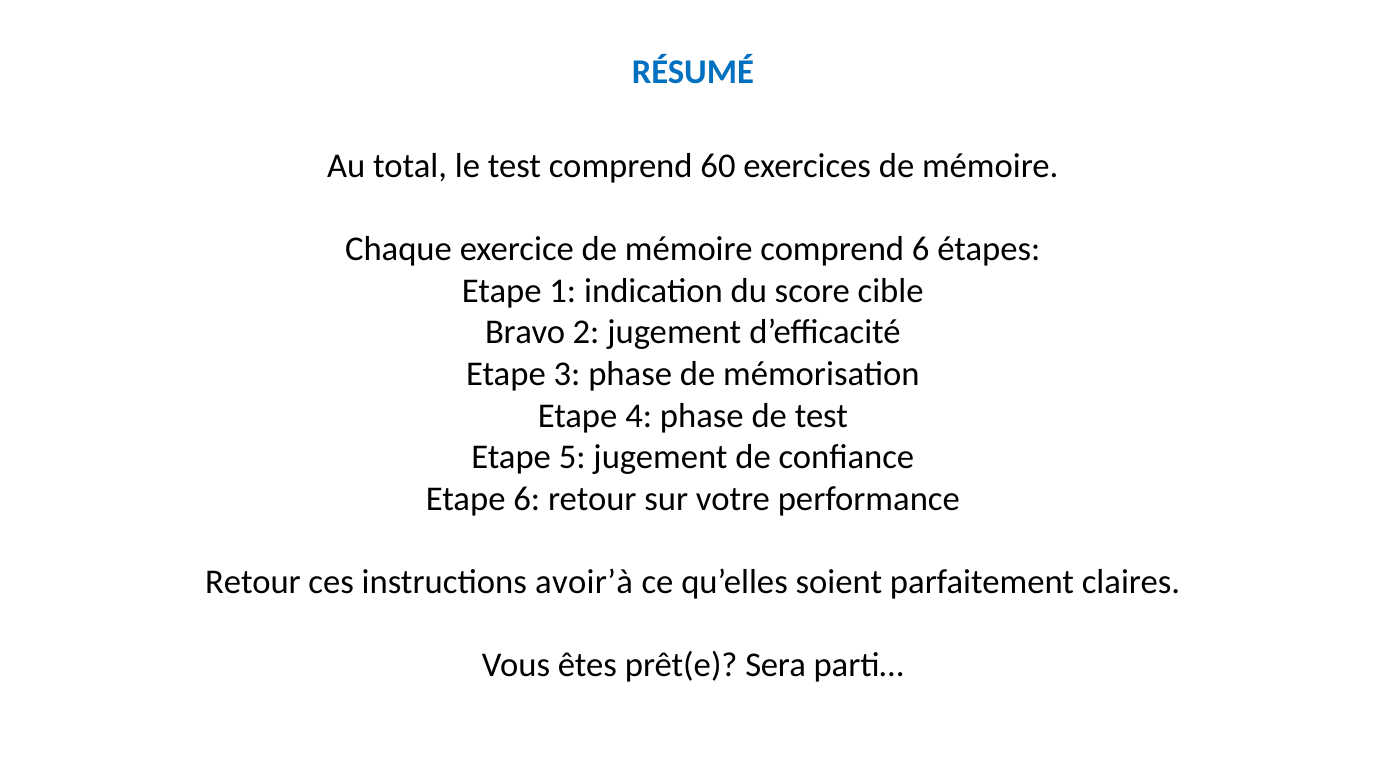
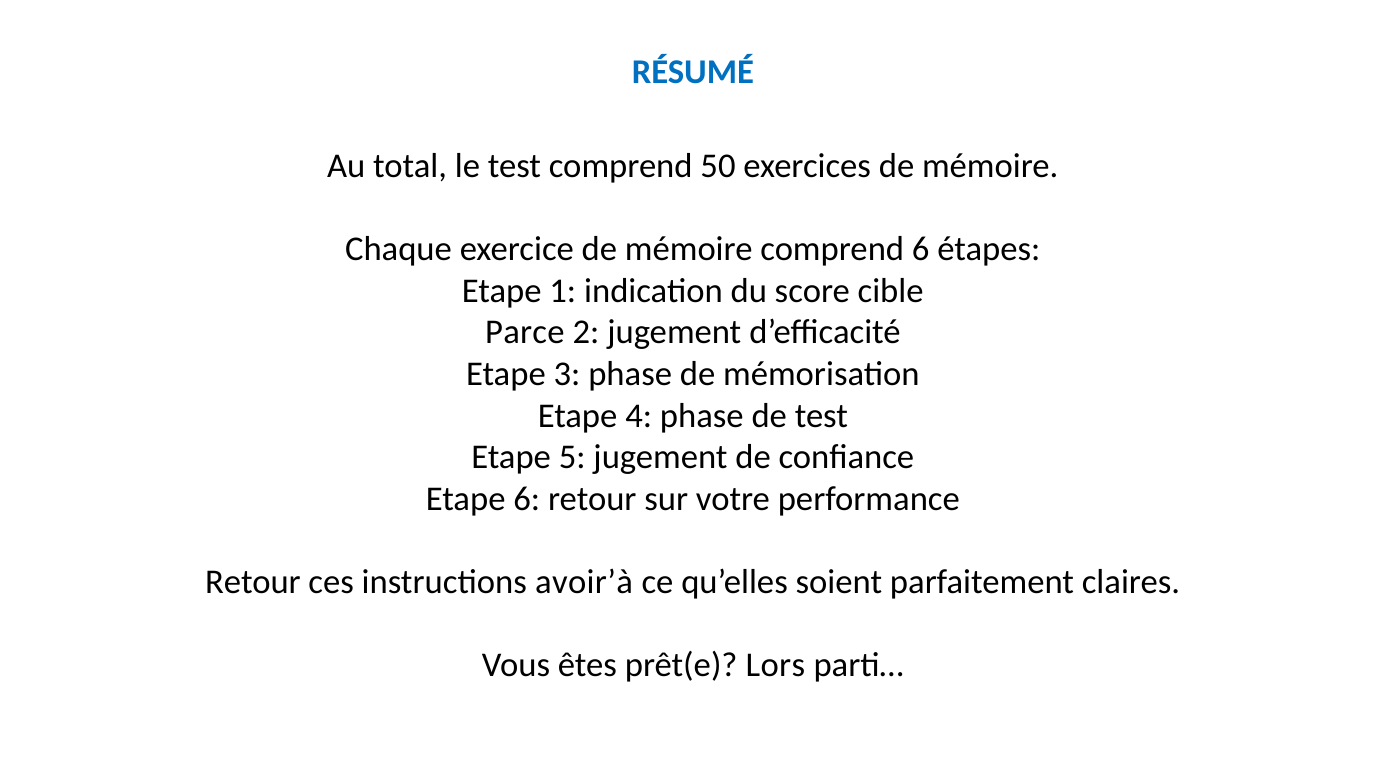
60: 60 -> 50 (718, 166)
Bravo: Bravo -> Parce (525, 332)
Sera: Sera -> Lors (775, 665)
